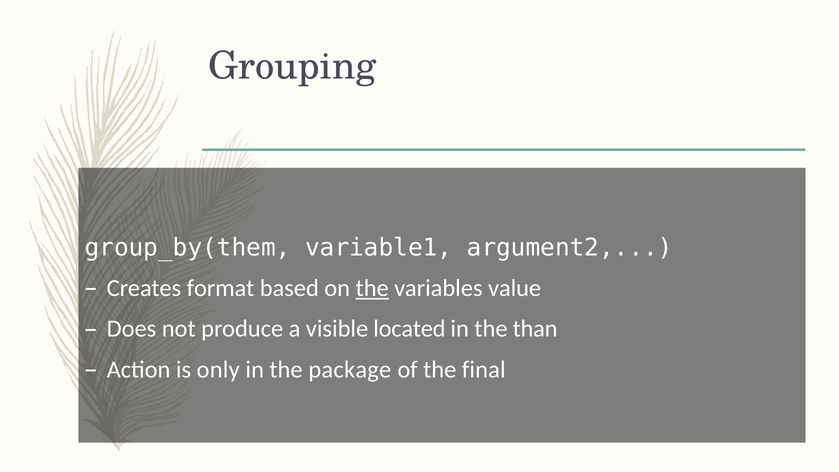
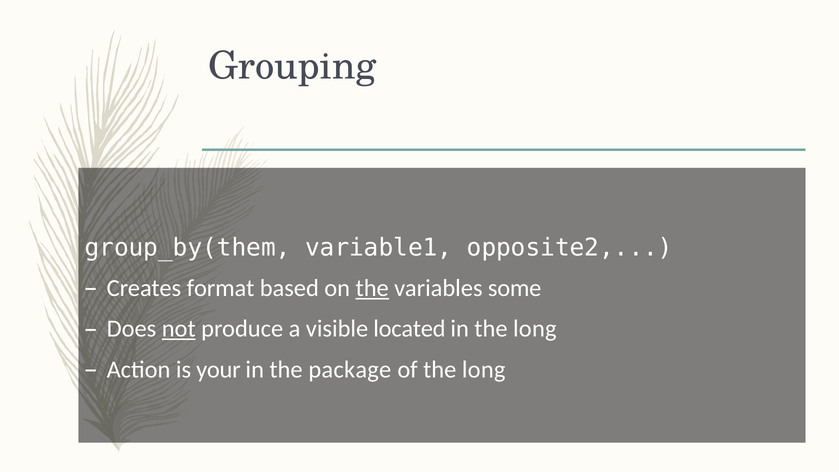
argument2: argument2 -> opposite2 (570, 248)
value: value -> some (515, 288)
not underline: none -> present (179, 329)
in the than: than -> long (535, 329)
only: only -> your (218, 369)
of the final: final -> long (484, 369)
